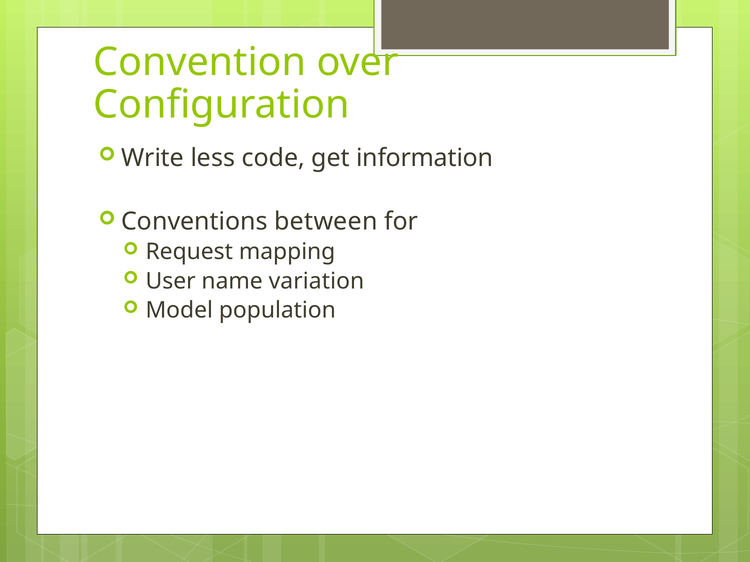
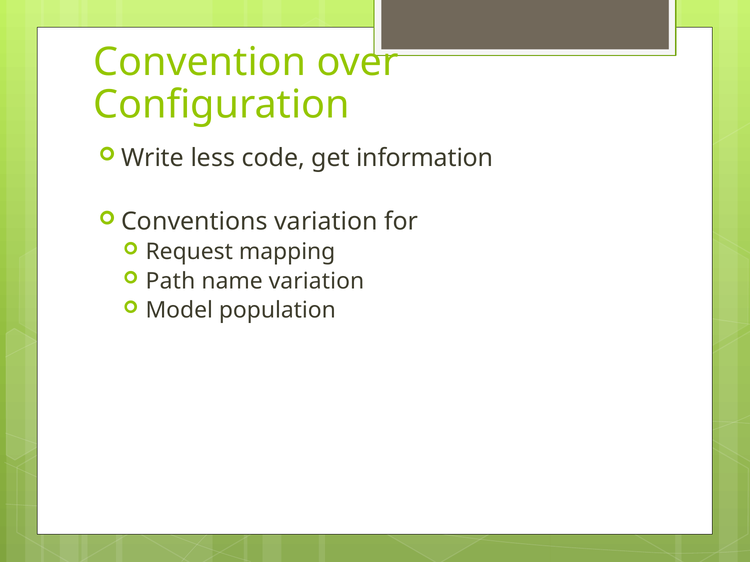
Conventions between: between -> variation (326, 222)
User: User -> Path (170, 281)
